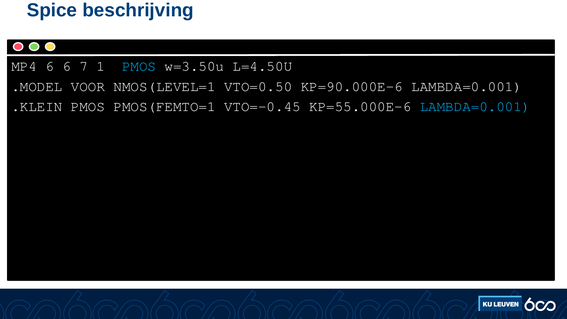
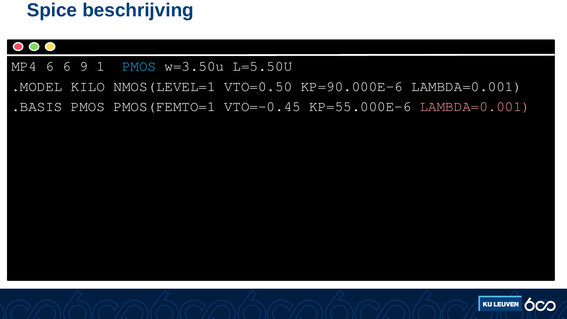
7: 7 -> 9 (84, 66)
L=4.50U: L=4.50U -> L=5.50U (262, 66)
VOOR: VOOR -> KILO (88, 86)
.KLEIN: .KLEIN -> .BASIS (37, 106)
LAMBDA=0.001 colour: light blue -> pink (475, 106)
